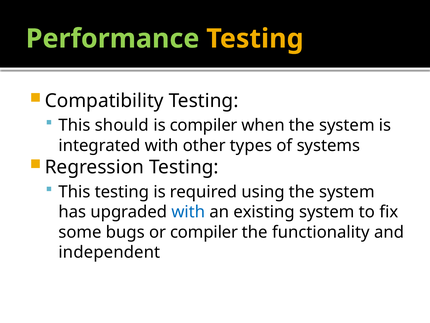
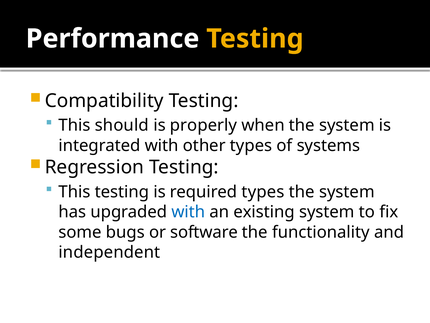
Performance colour: light green -> white (113, 39)
is compiler: compiler -> properly (204, 125)
required using: using -> types (263, 192)
or compiler: compiler -> software (204, 232)
